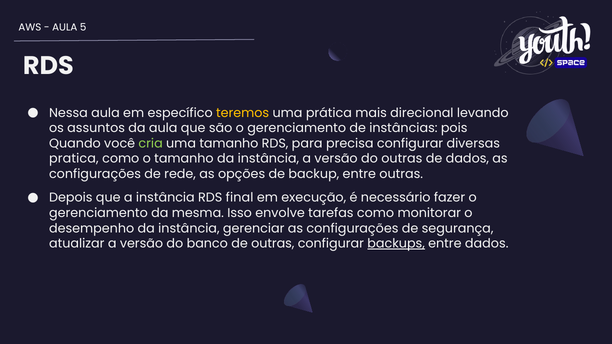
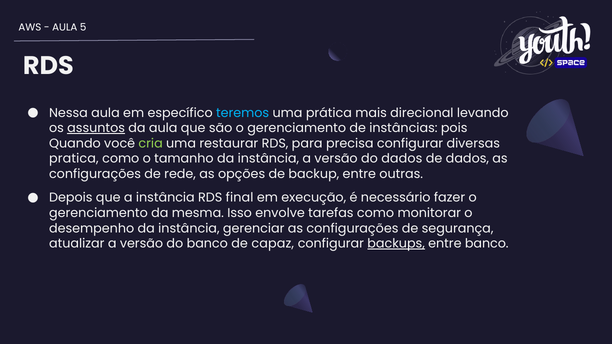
teremos colour: yellow -> light blue (243, 113)
assuntos underline: none -> present (96, 128)
uma tamanho: tamanho -> restaurar (229, 144)
do outras: outras -> dados (402, 159)
de outras: outras -> capaz (273, 244)
entre dados: dados -> banco (487, 244)
